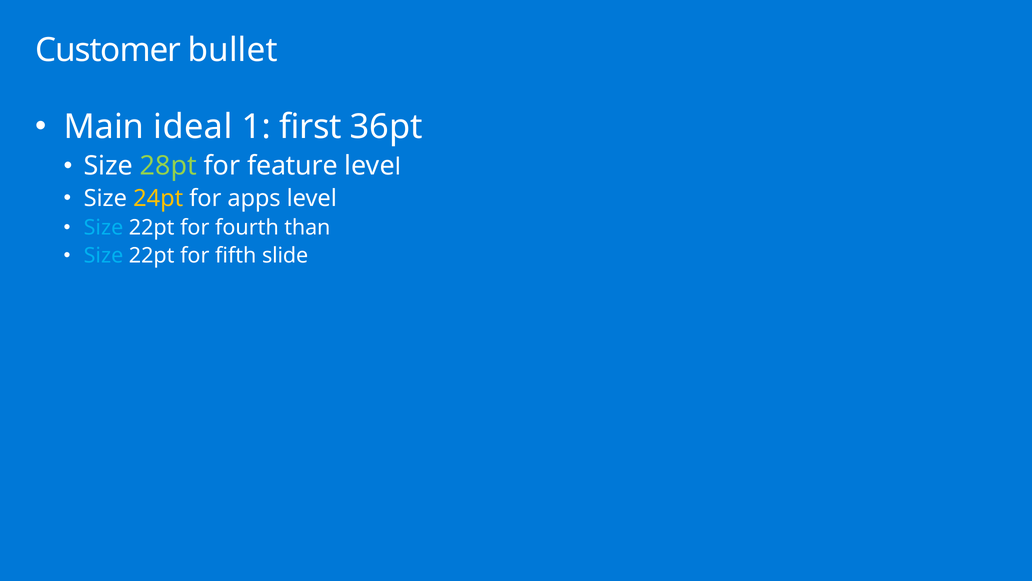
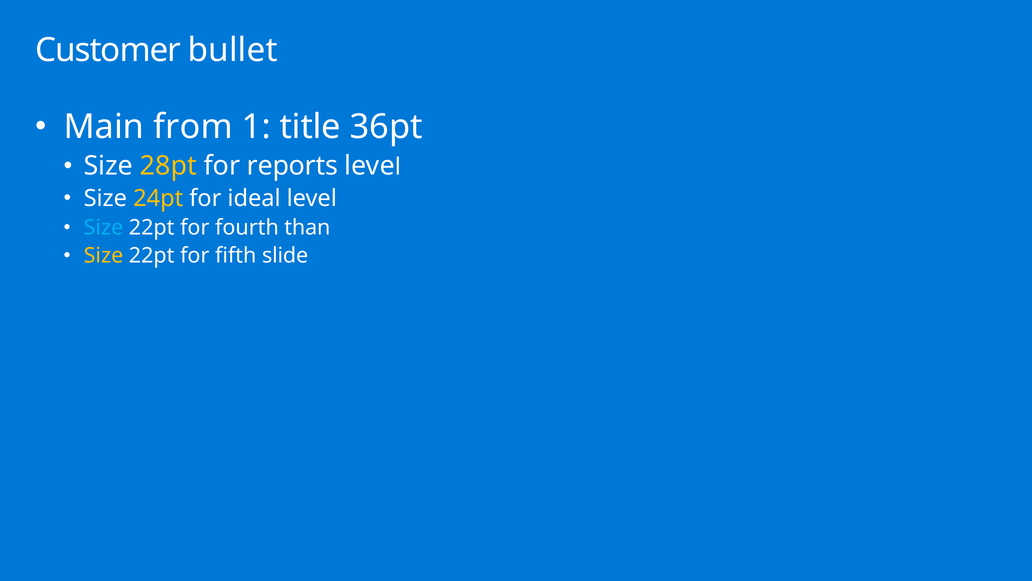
ideal: ideal -> from (193, 127)
first: first -> title (310, 127)
28pt colour: light green -> yellow (168, 166)
feature: feature -> reports (292, 166)
apps: apps -> ideal (254, 198)
Size colour: light blue -> yellow (103, 255)
